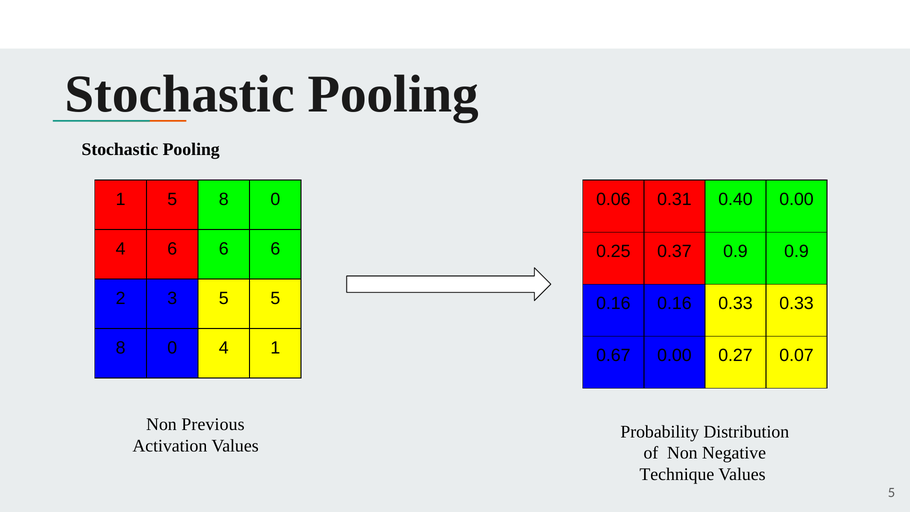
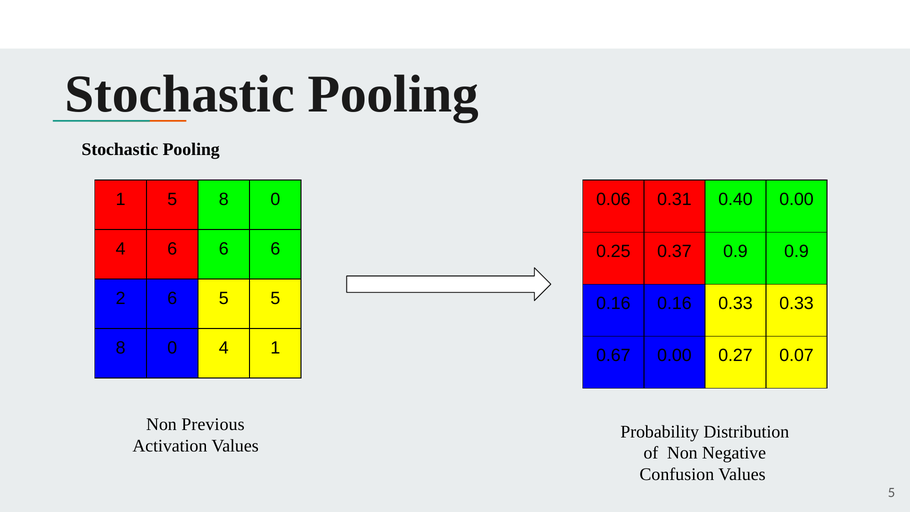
2 3: 3 -> 6 (172, 298)
Technique: Technique -> Confusion (677, 474)
